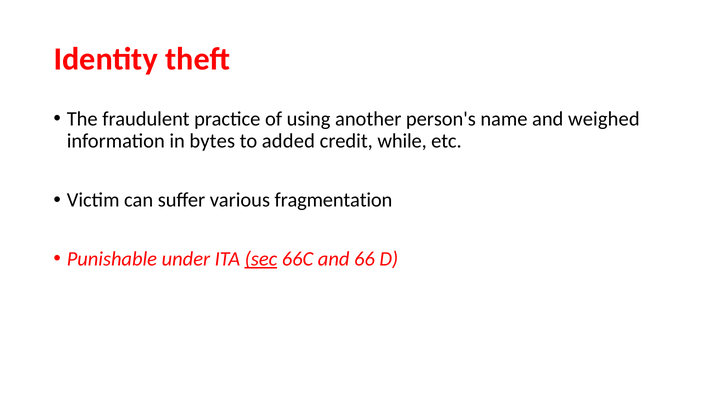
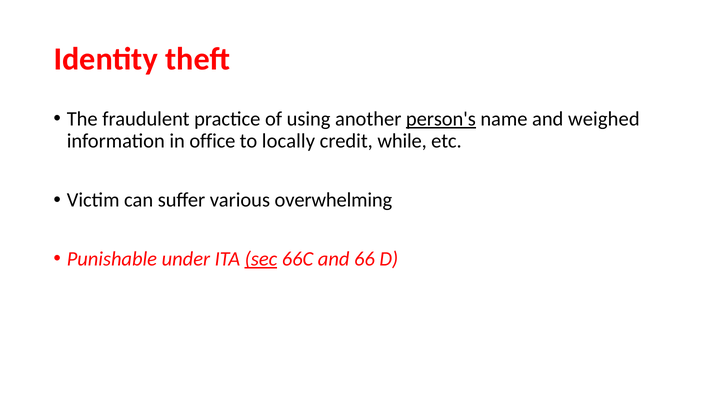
person's underline: none -> present (441, 119)
bytes: bytes -> office (212, 141)
added: added -> locally (288, 141)
fragmentation: fragmentation -> overwhelming (333, 200)
